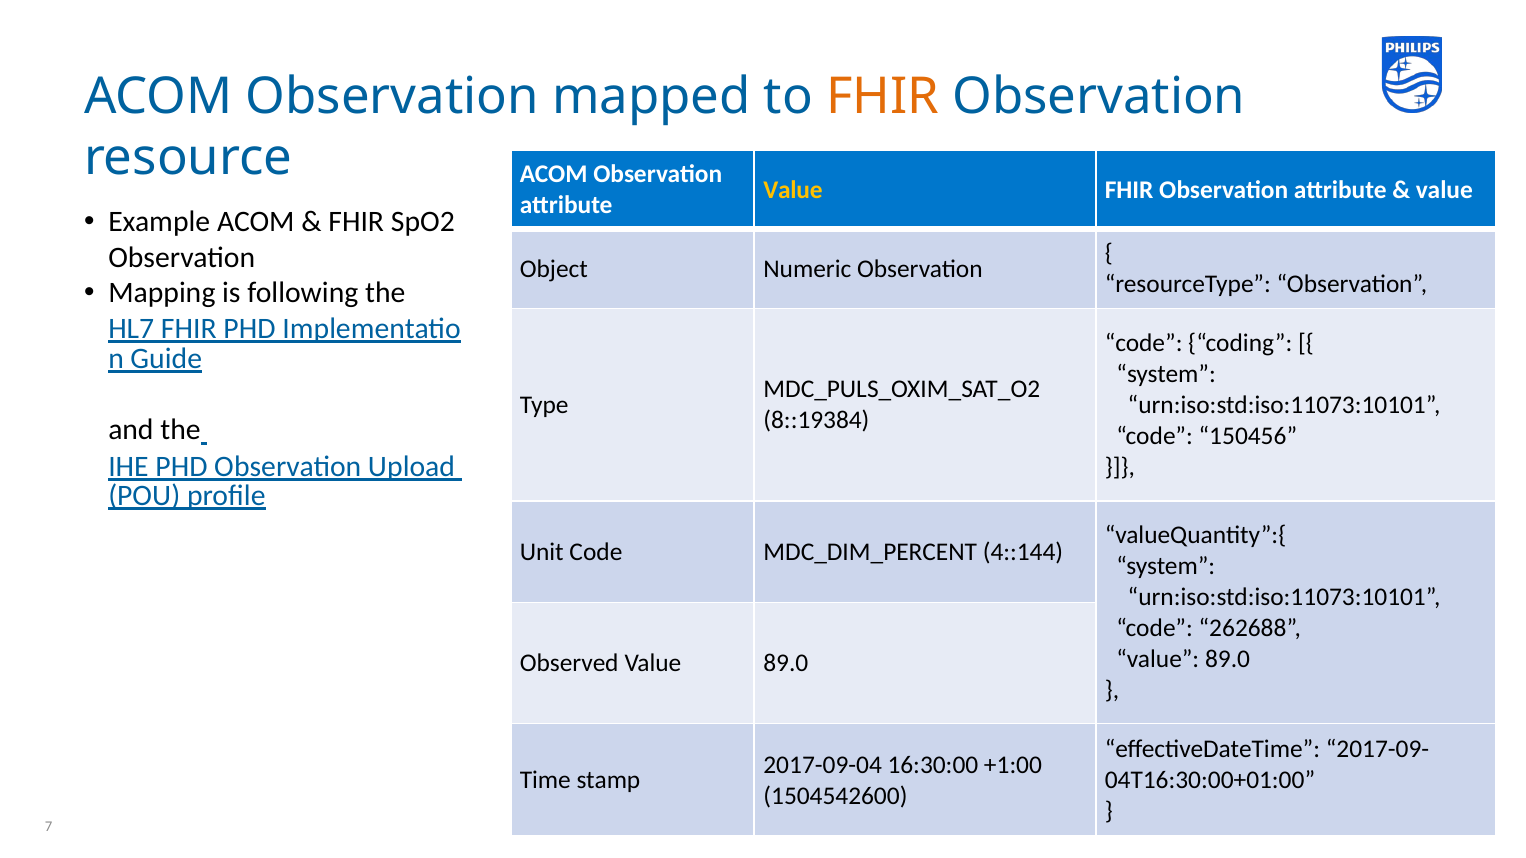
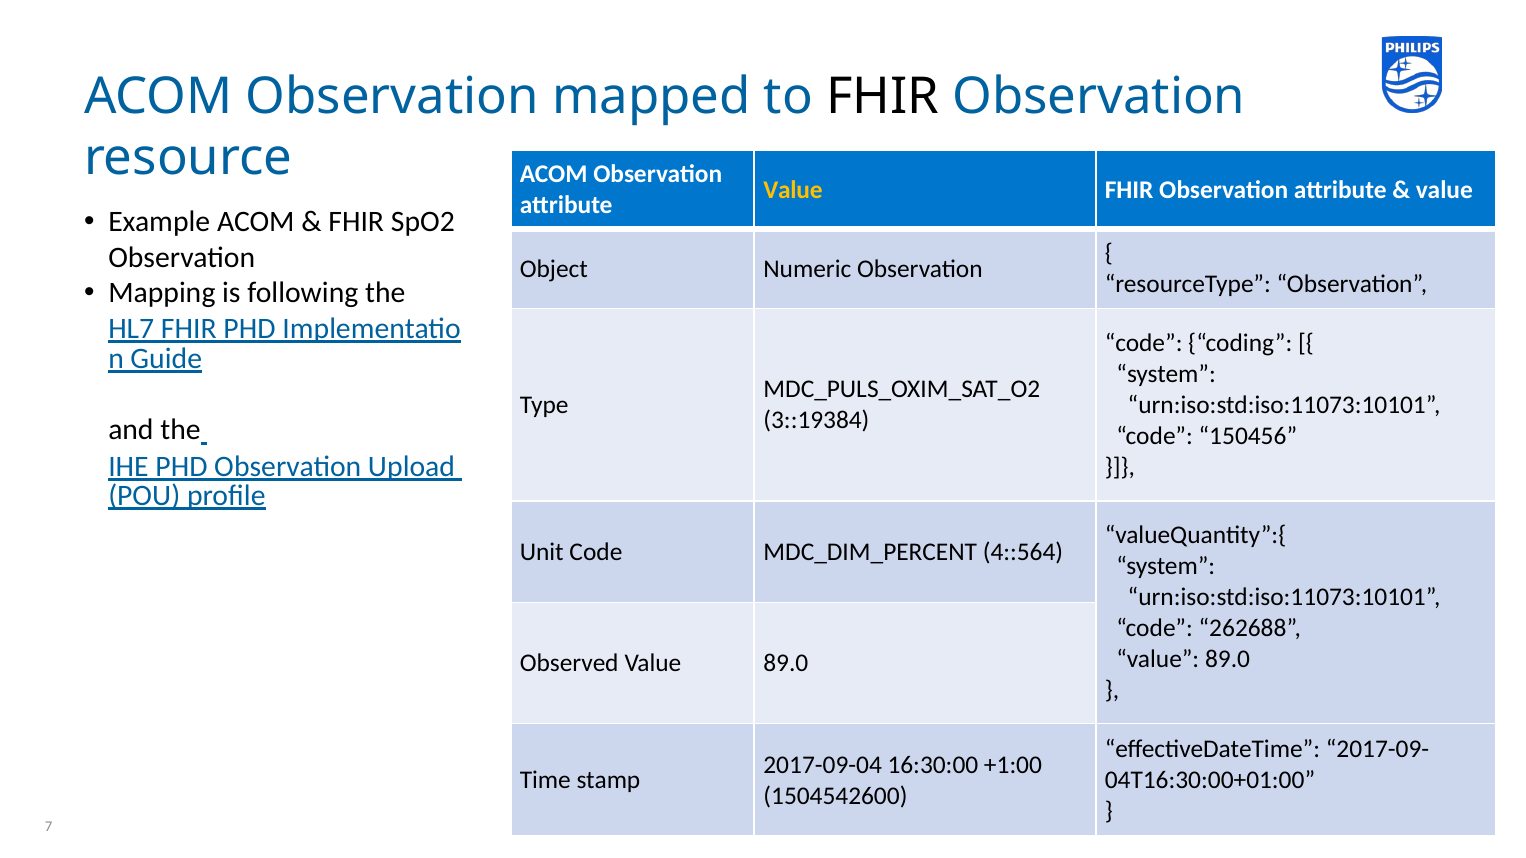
FHIR colour: orange -> black (883, 97)
8::19384: 8::19384 -> 3::19384 (816, 421)
4::144: 4::144 -> 4::564 (1023, 552)
